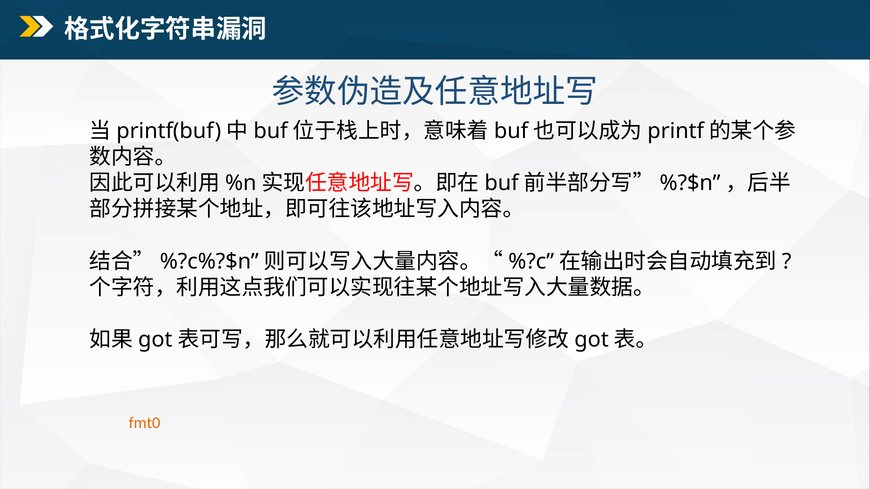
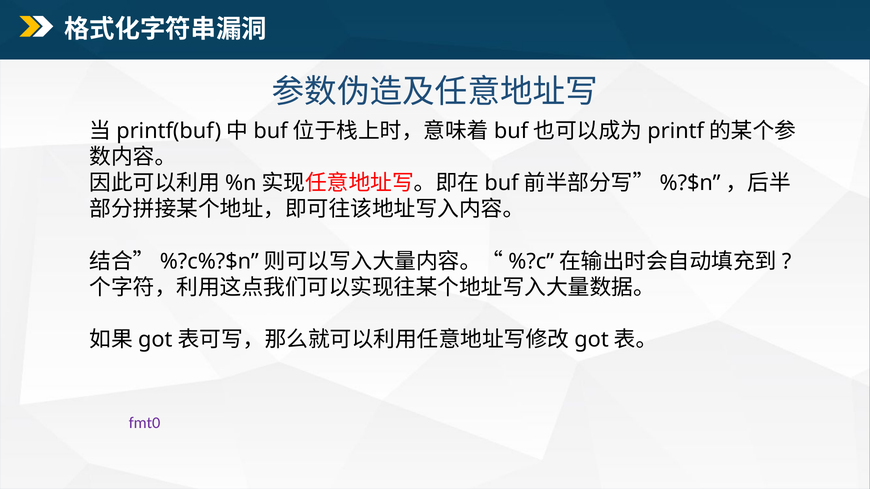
fmt0 colour: orange -> purple (145, 423)
